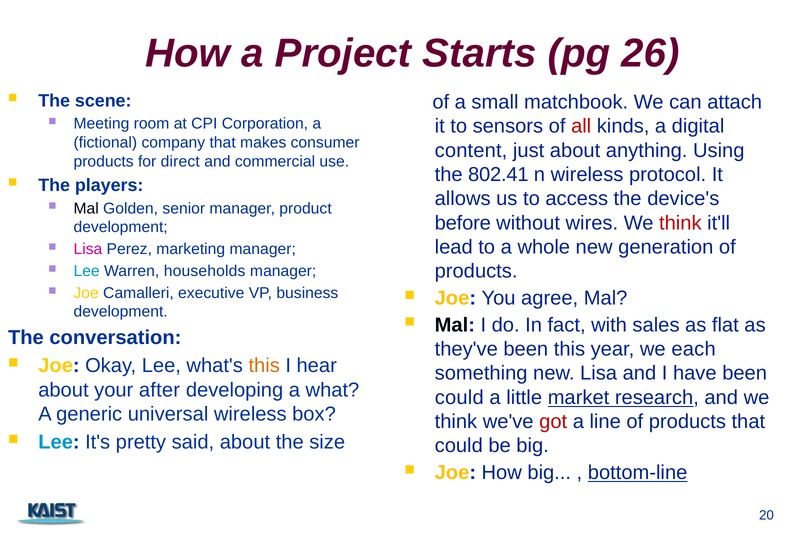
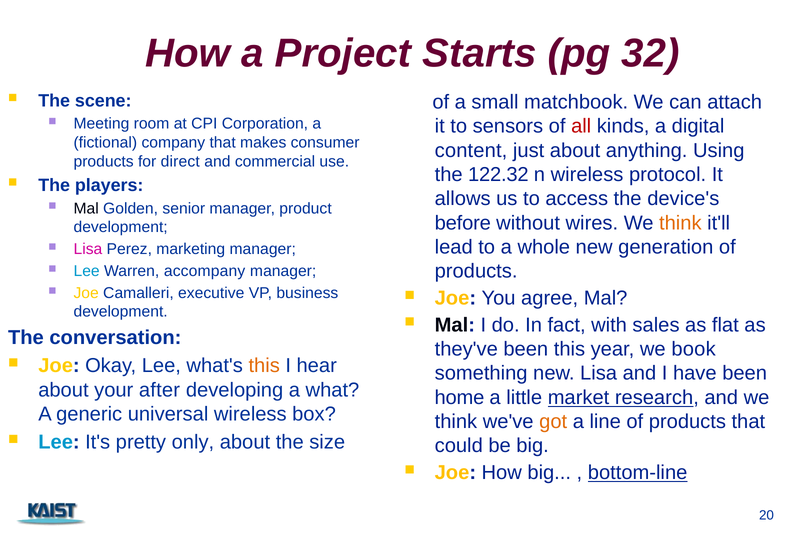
26: 26 -> 32 (651, 53)
802.41: 802.41 -> 122.32 (498, 175)
think colour: red -> orange (680, 223)
households: households -> accompany (205, 271)
each: each -> book (694, 349)
could: could -> home (459, 398)
got colour: red -> orange (553, 422)
said: said -> only (193, 443)
